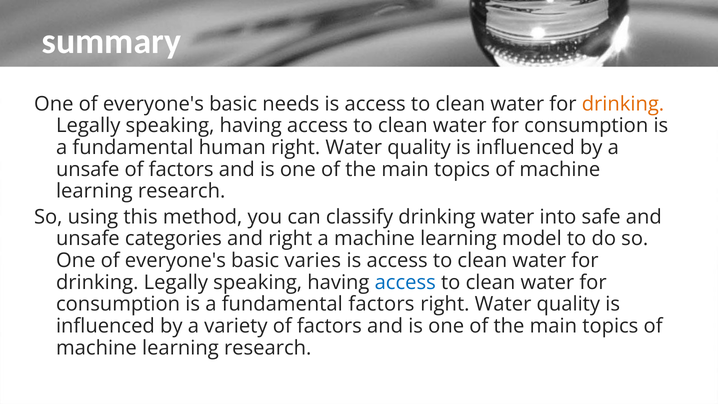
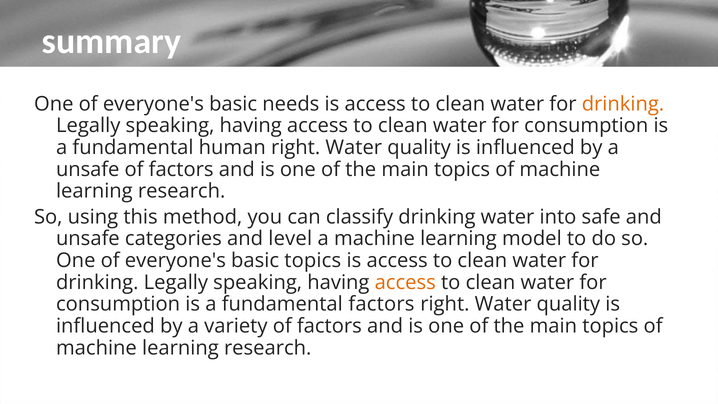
and right: right -> level (290, 239)
basic varies: varies -> topics (313, 261)
access colour: blue -> orange (405, 282)
